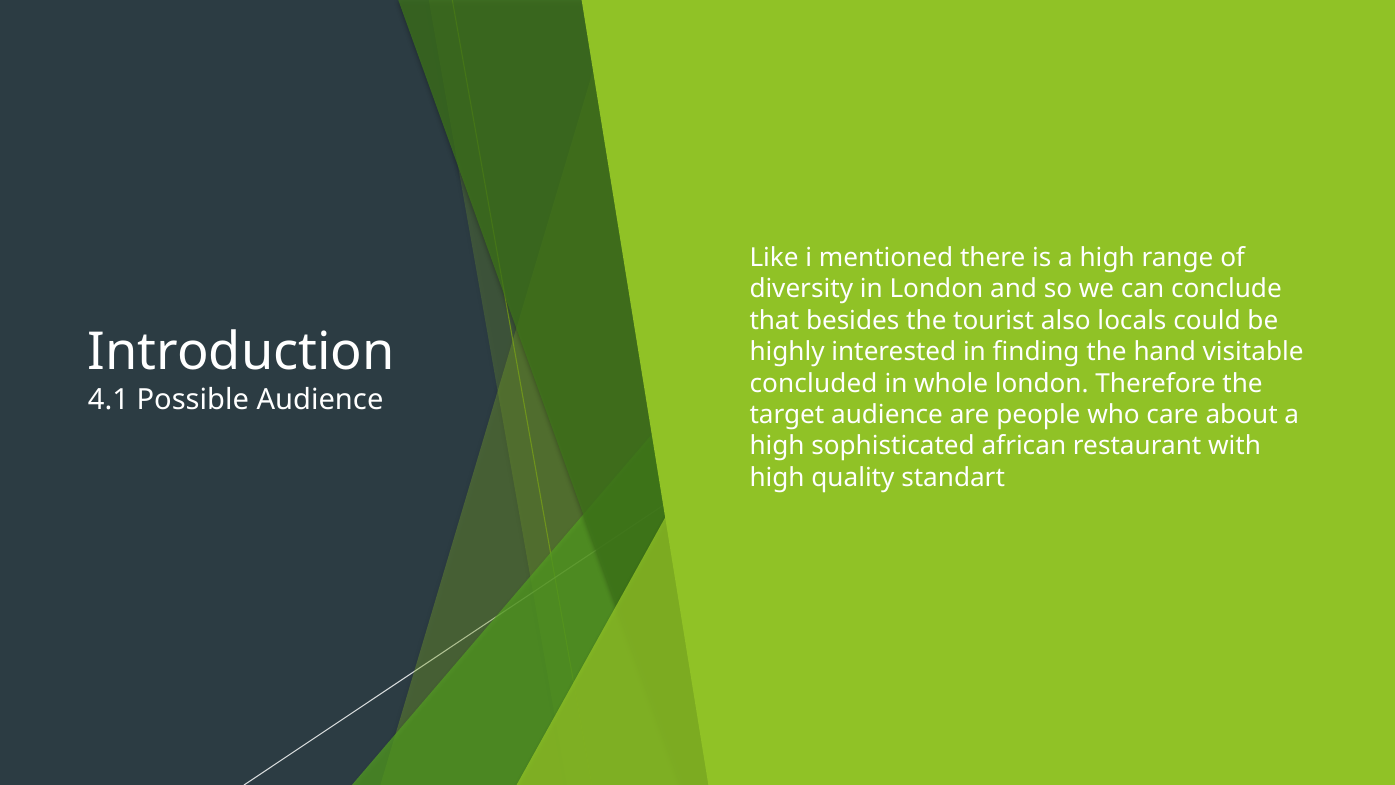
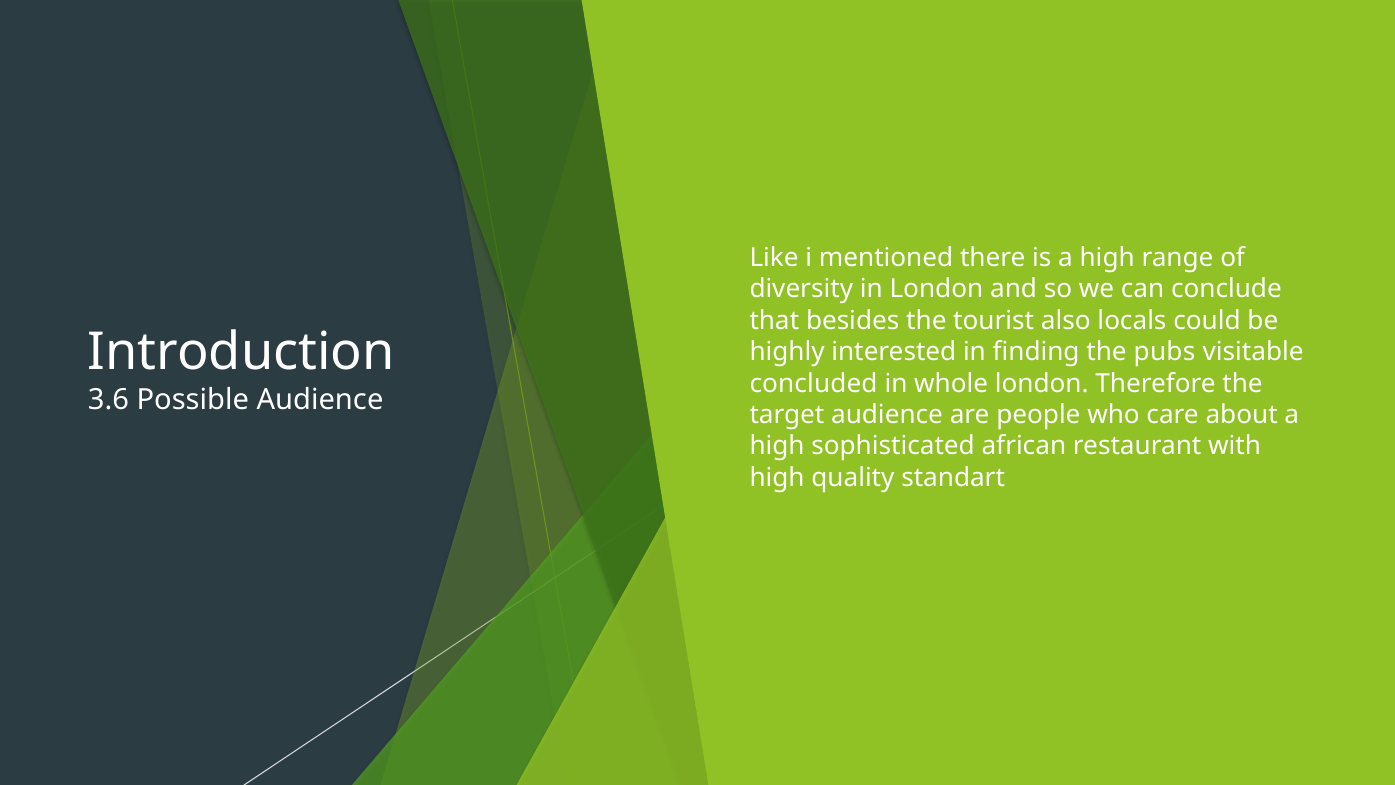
hand: hand -> pubs (1165, 352)
4.1: 4.1 -> 3.6 (108, 399)
